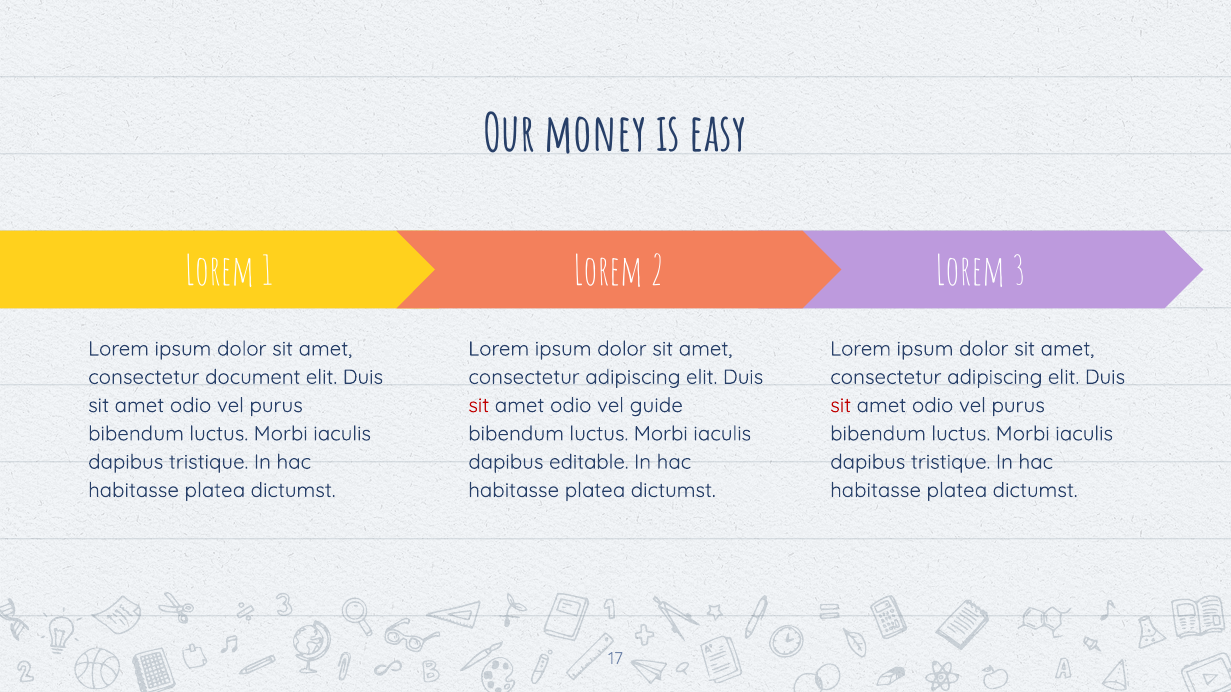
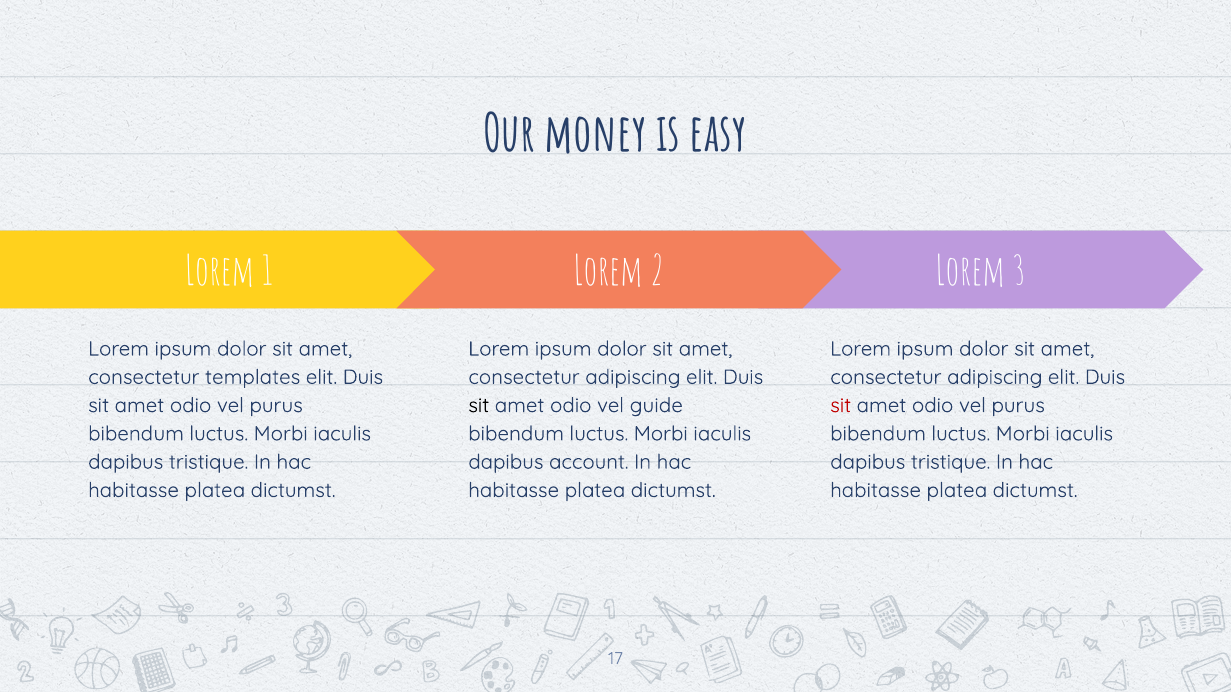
document: document -> templates (253, 377)
sit colour: red -> black (479, 406)
editable: editable -> account (589, 462)
